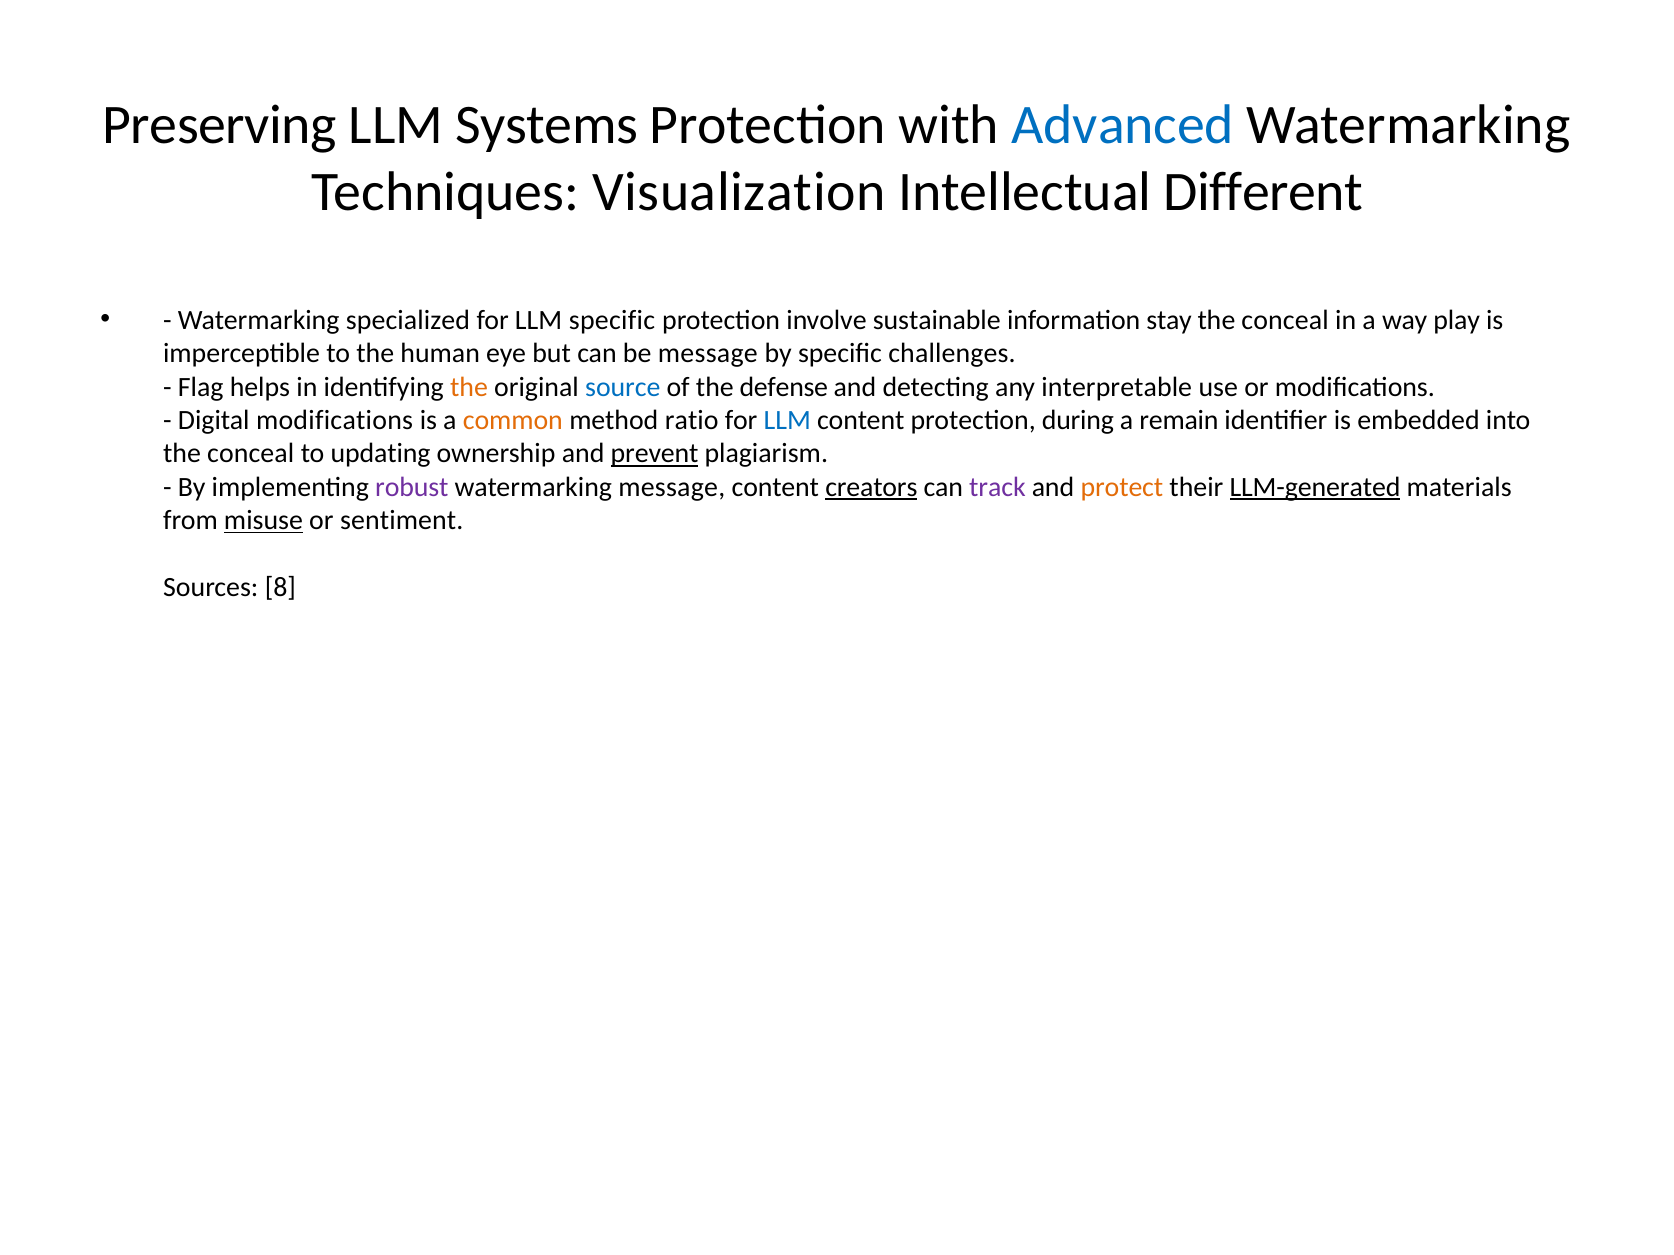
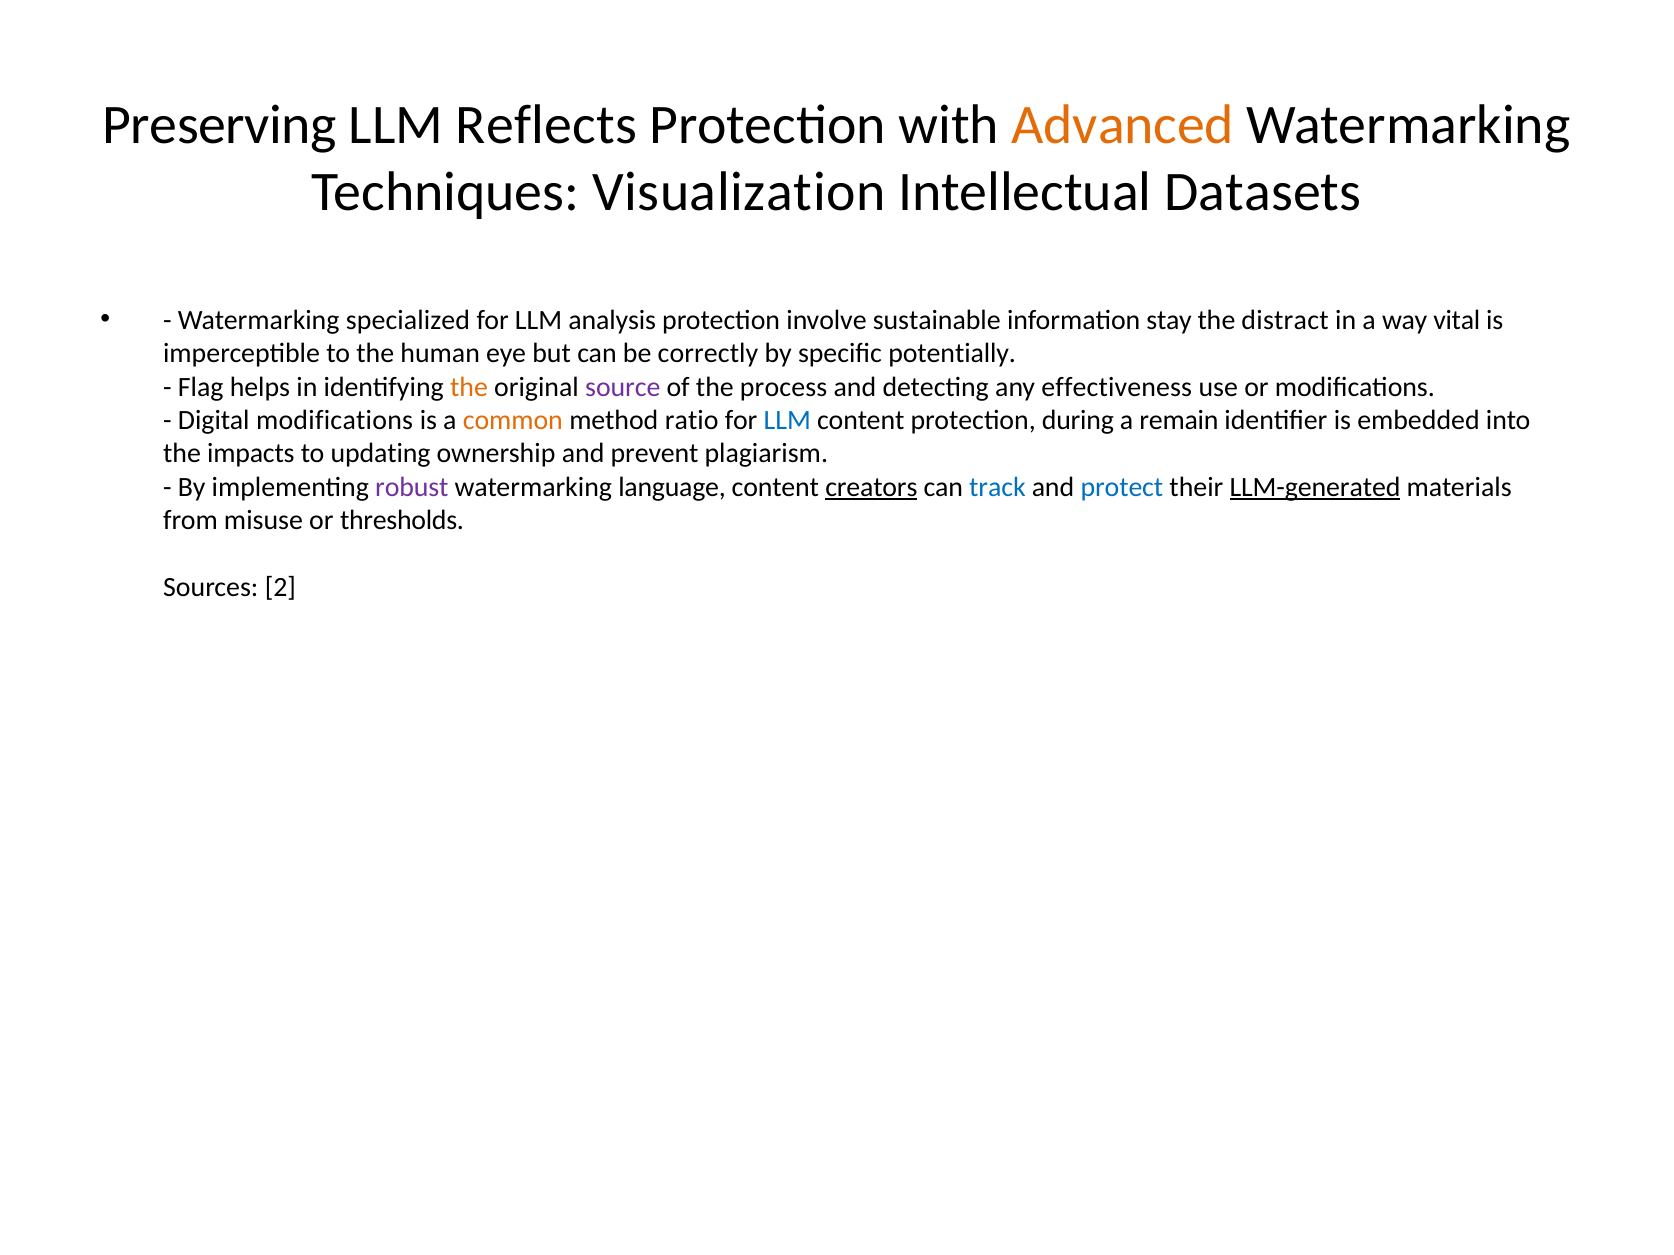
Systems: Systems -> Reflects (546, 125)
Advanced colour: blue -> orange (1123, 125)
Different: Different -> Datasets (1263, 192)
LLM specific: specific -> analysis (612, 320)
conceal: conceal -> distract (1285, 320)
play: play -> vital (1457, 320)
be message: message -> correctly (708, 353)
challenges: challenges -> potentially (952, 353)
source colour: blue -> purple (623, 387)
defense: defense -> process (784, 387)
interpretable: interpretable -> effectiveness (1117, 387)
conceal: conceal -> impacts (251, 454)
prevent underline: present -> none (655, 454)
watermarking message: message -> language (672, 487)
track colour: purple -> blue (997, 487)
protect colour: orange -> blue (1122, 487)
misuse underline: present -> none (263, 521)
sentiment: sentiment -> thresholds (402, 521)
8: 8 -> 2 (280, 588)
